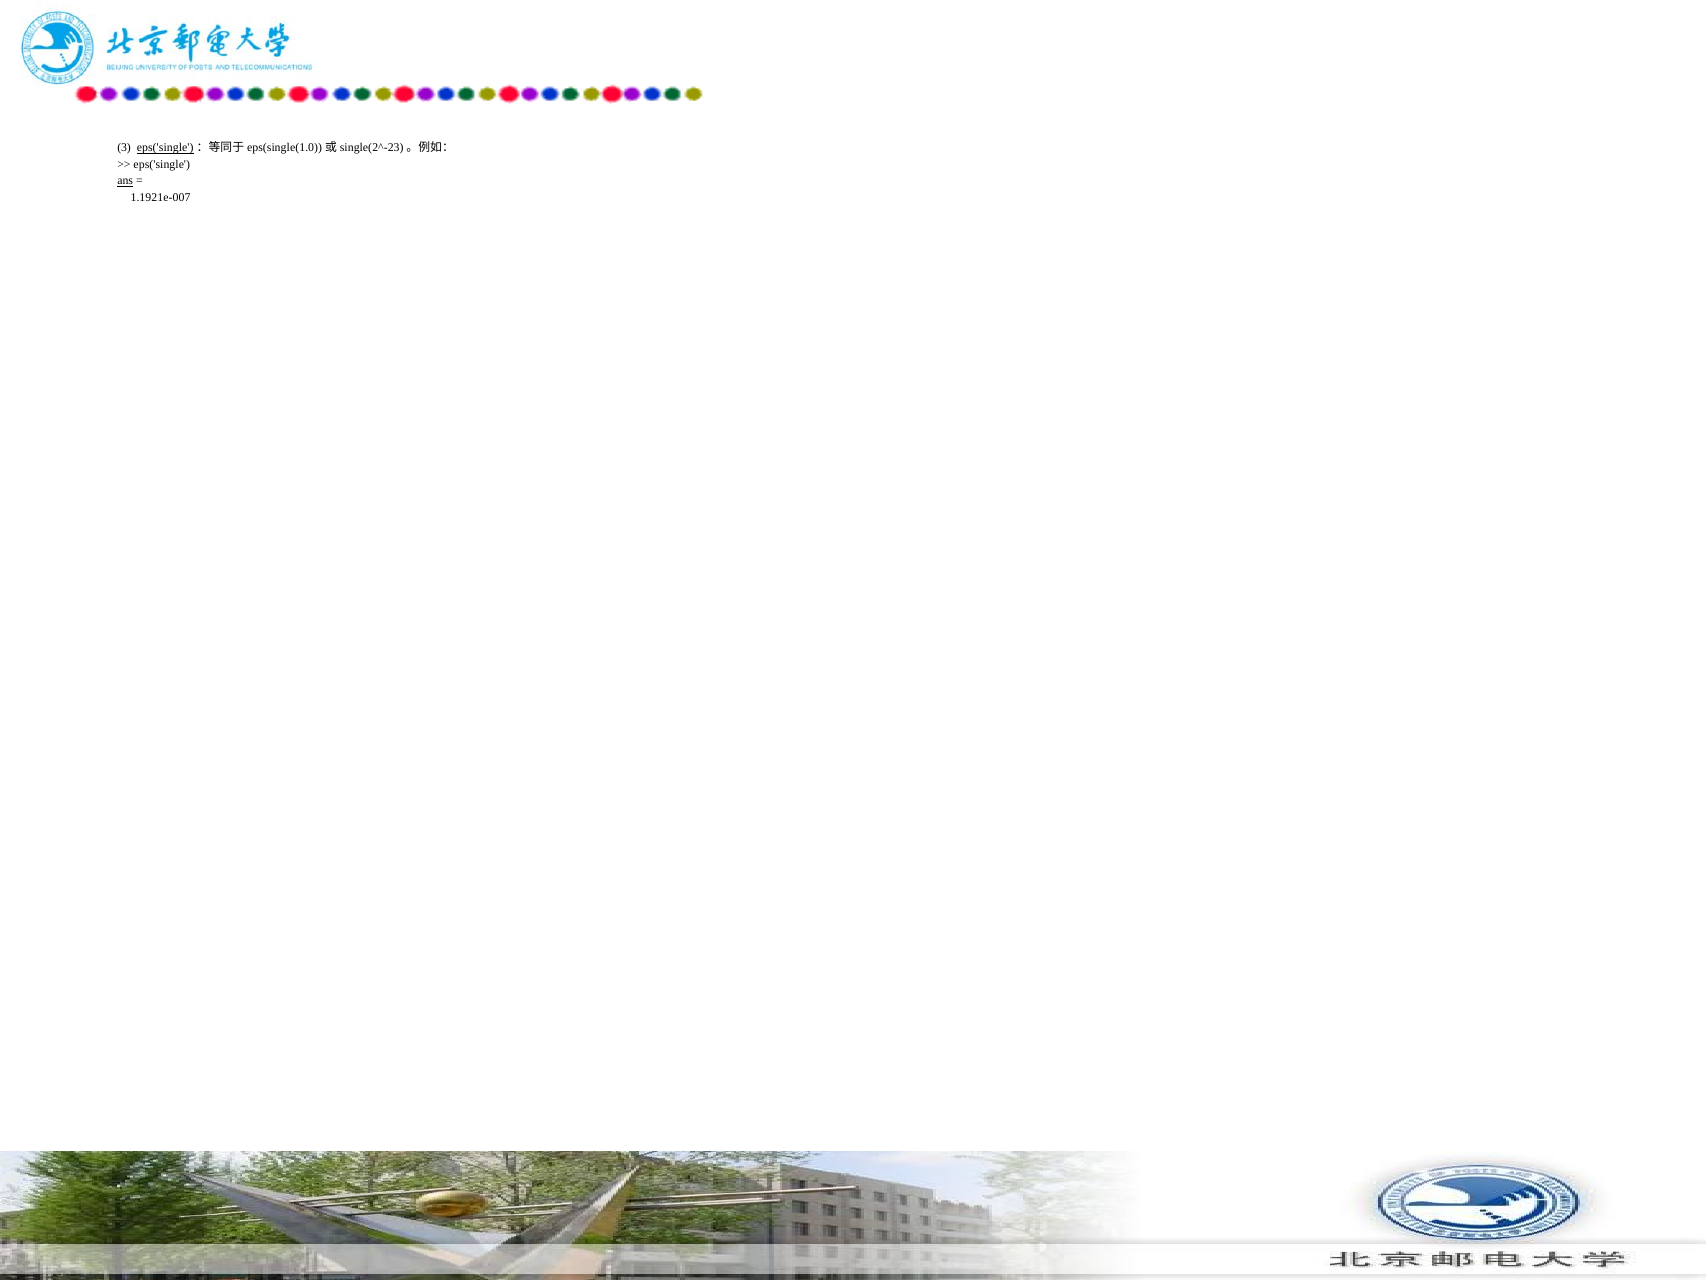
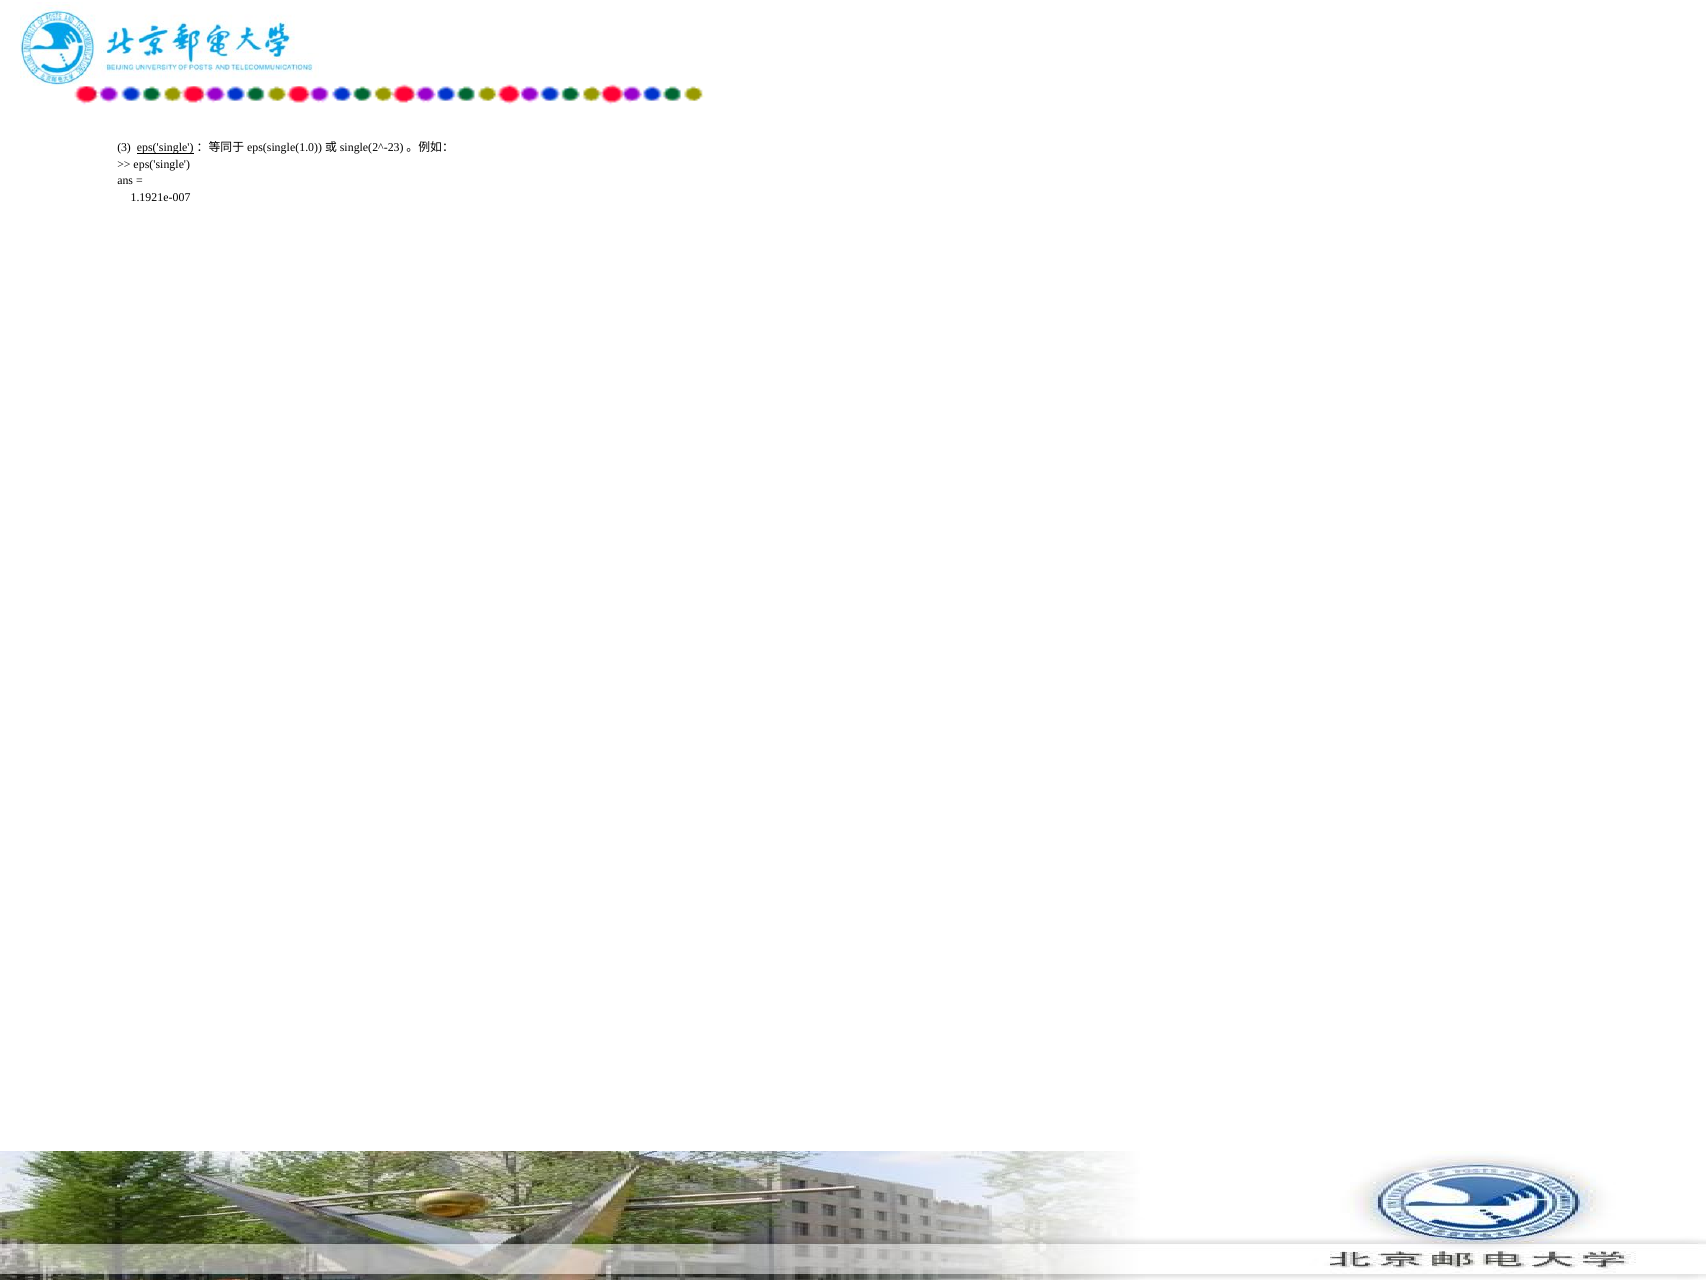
ans underline: present -> none (125, 181)
